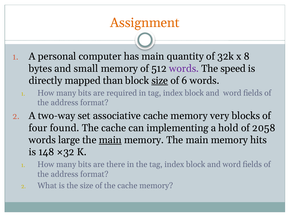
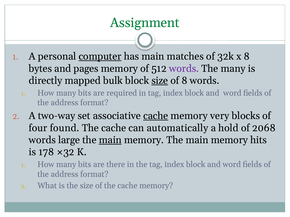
Assignment colour: orange -> green (145, 23)
computer underline: none -> present (100, 57)
quantity: quantity -> matches (185, 57)
small: small -> pages (86, 69)
The speed: speed -> many (233, 69)
than: than -> bulk (113, 81)
of 6: 6 -> 8 (184, 81)
cache underline: none -> present (156, 116)
implementing: implementing -> automatically (177, 128)
2058: 2058 -> 2068 (264, 128)
148: 148 -> 178 (46, 152)
